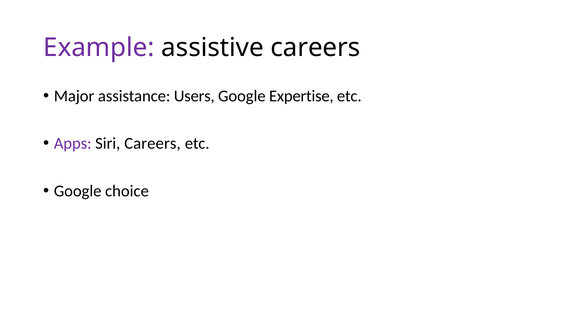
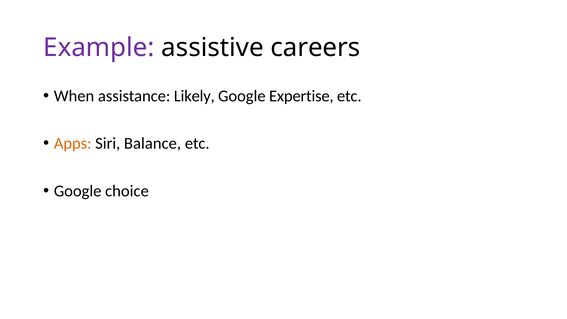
Major: Major -> When (74, 96)
Users: Users -> Likely (194, 96)
Apps colour: purple -> orange (73, 143)
Siri Careers: Careers -> Balance (153, 143)
